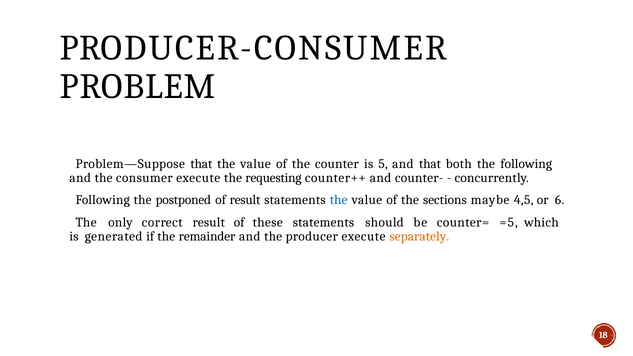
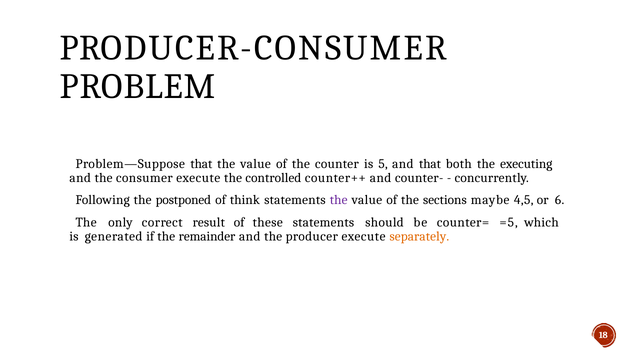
following: following -> executing (526, 164)
requesting: requesting -> controlled (273, 178)
of result: result -> think (245, 200)
the colour: blue -> purple (339, 200)
